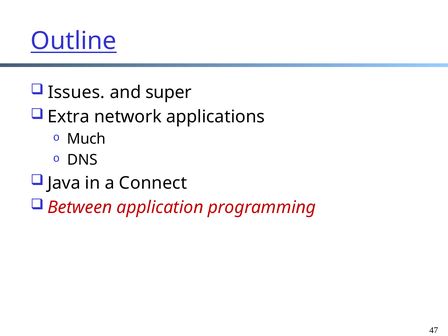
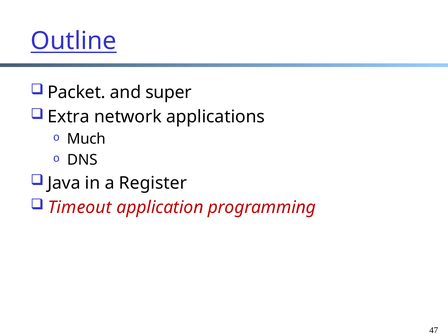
Issues: Issues -> Packet (76, 92)
Connect: Connect -> Register (153, 183)
Between: Between -> Timeout (80, 207)
